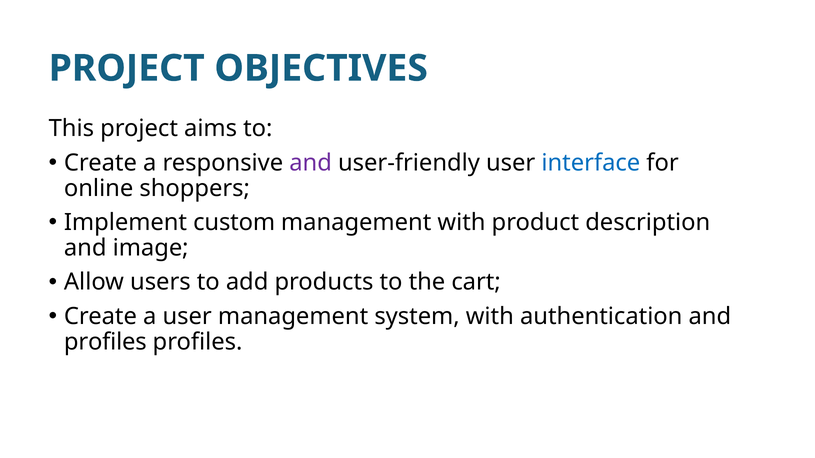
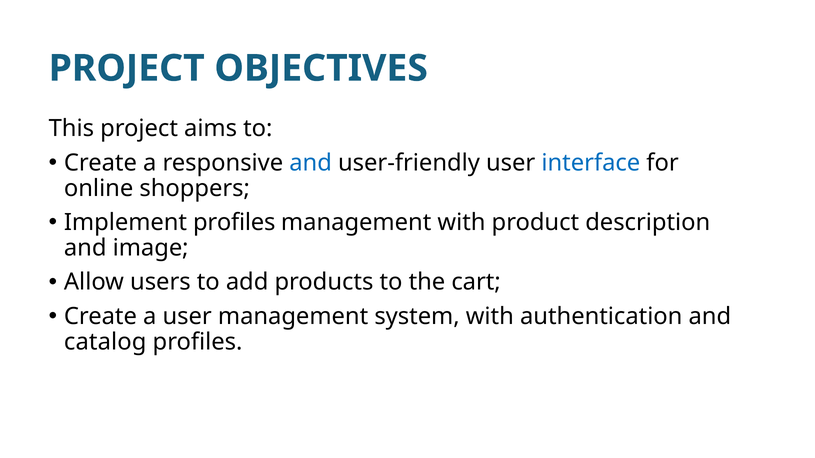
and colour: purple -> blue (311, 163)
Implement custom: custom -> profiles (234, 223)
profiles: profiles -> catalog (105, 342)
